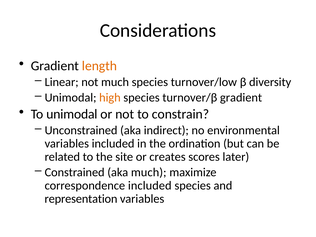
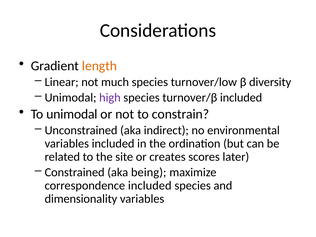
high colour: orange -> purple (110, 98)
turnover/β gradient: gradient -> included (241, 98)
aka much: much -> being (149, 172)
representation: representation -> dimensionality (81, 199)
